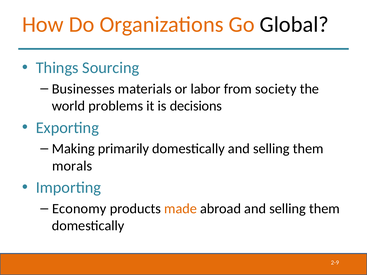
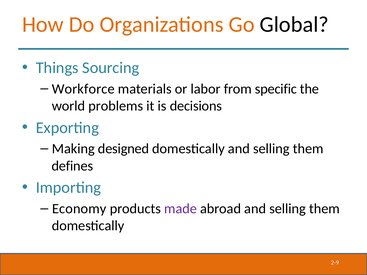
Businesses: Businesses -> Workforce (83, 89)
society: society -> specific (276, 89)
primarily: primarily -> designed (124, 149)
morals: morals -> defines (72, 166)
made colour: orange -> purple (181, 209)
